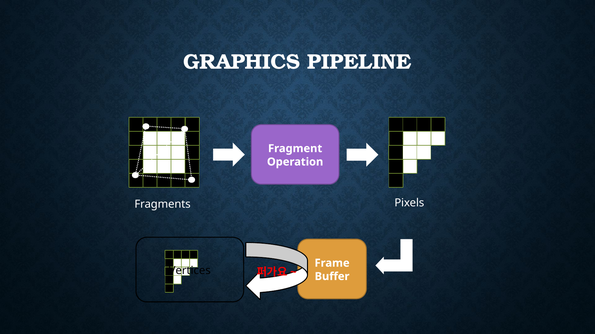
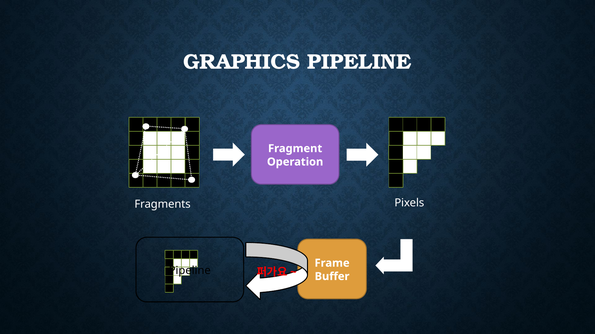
Vertices: Vertices -> Pipeline (190, 271)
